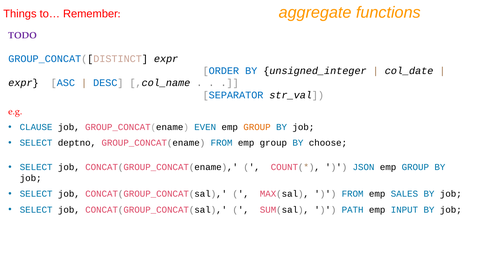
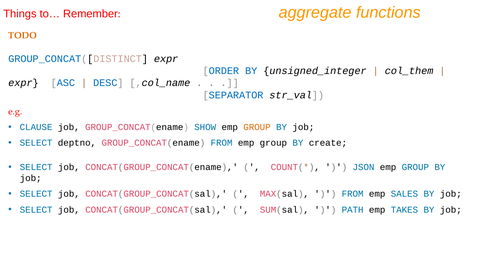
TODO colour: purple -> orange (22, 35)
col_date: col_date -> col_them (409, 71)
EVEN: EVEN -> SHOW (205, 127)
choose: choose -> create (328, 143)
INPUT: INPUT -> TAKES (404, 210)
